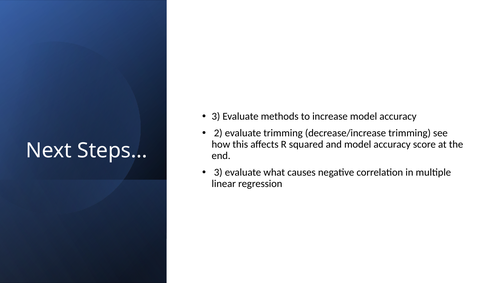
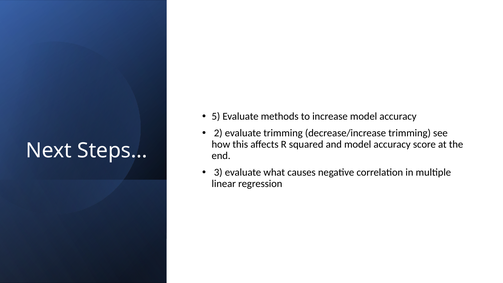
3: 3 -> 5 (216, 116)
